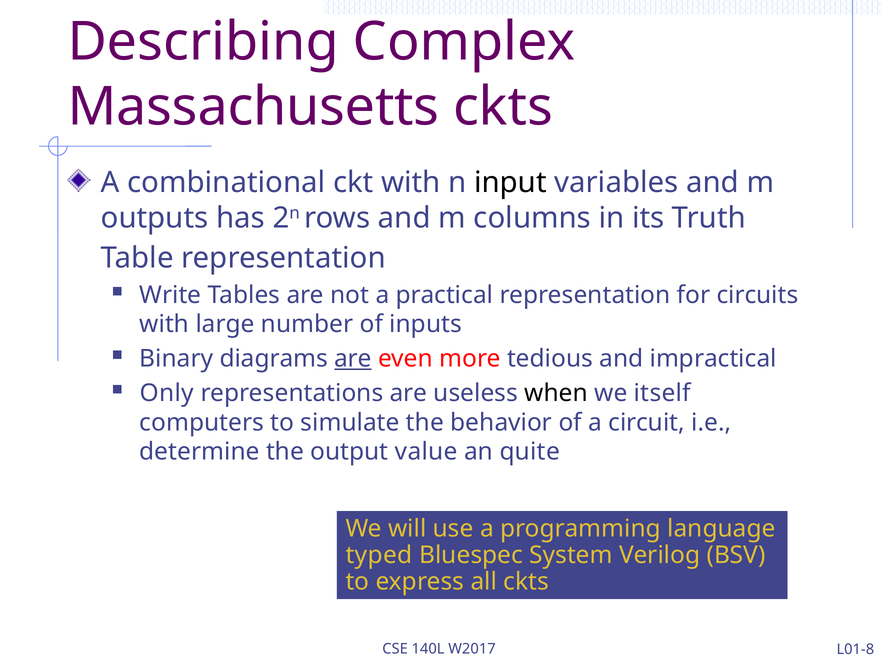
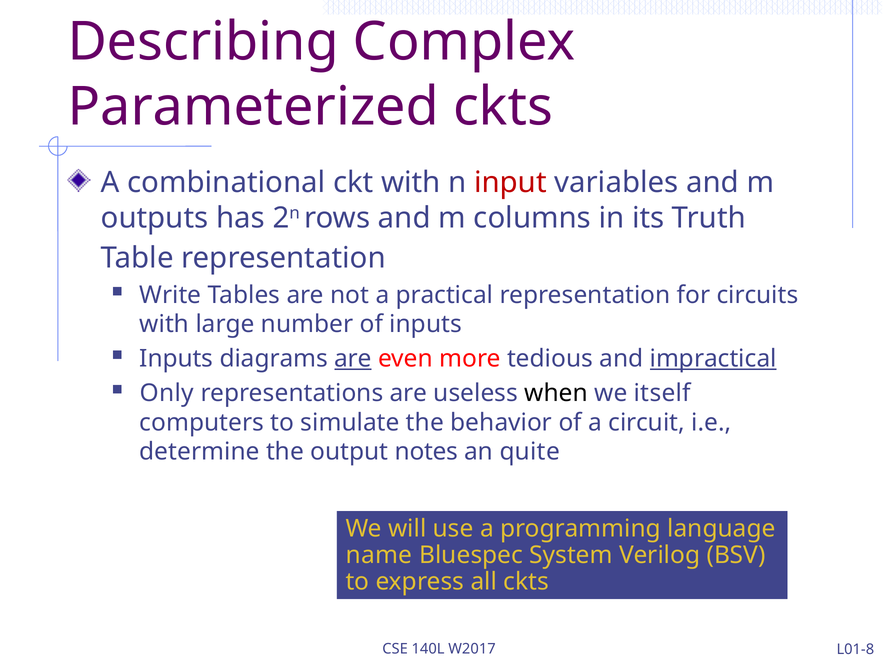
Massachusetts: Massachusetts -> Parameterized (253, 107)
input colour: black -> red (510, 183)
Binary: Binary -> Inputs (176, 359)
impractical underline: none -> present (713, 359)
value: value -> notes (426, 452)
typed: typed -> name (379, 555)
